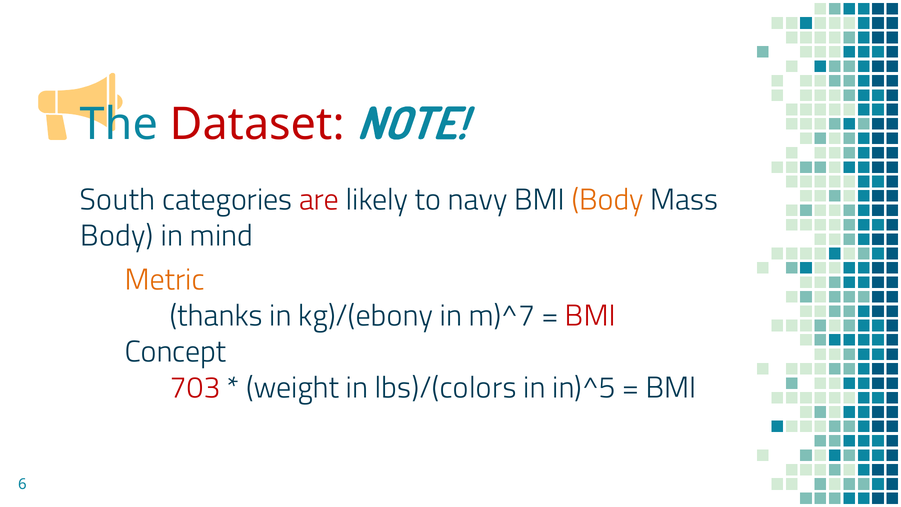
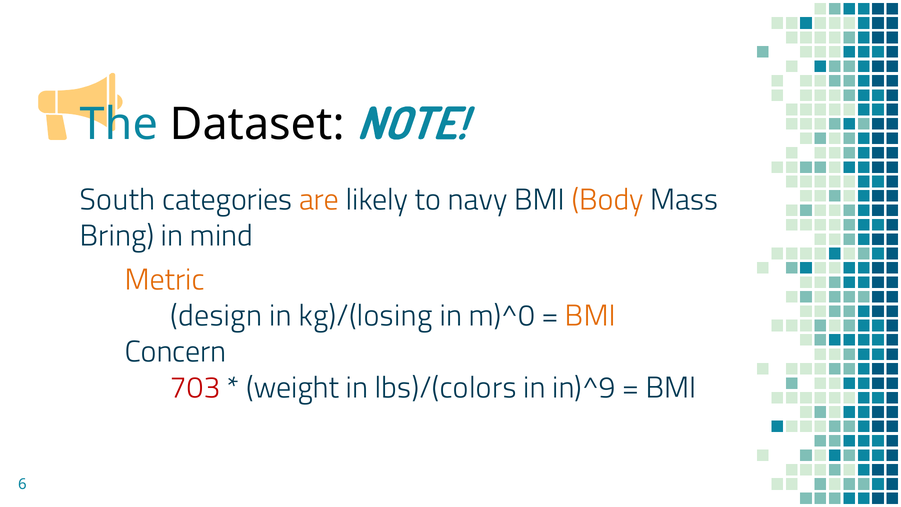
Dataset colour: red -> black (257, 124)
are colour: red -> orange (319, 200)
Body: Body -> Bring (117, 236)
thanks: thanks -> design (216, 316)
kg)/(ebony: kg)/(ebony -> kg)/(losing (366, 316)
m)^7: m)^7 -> m)^0 (502, 316)
BMI colour: red -> orange (590, 316)
Concept: Concept -> Concern (175, 352)
in)^5: in)^5 -> in)^9 (584, 388)
